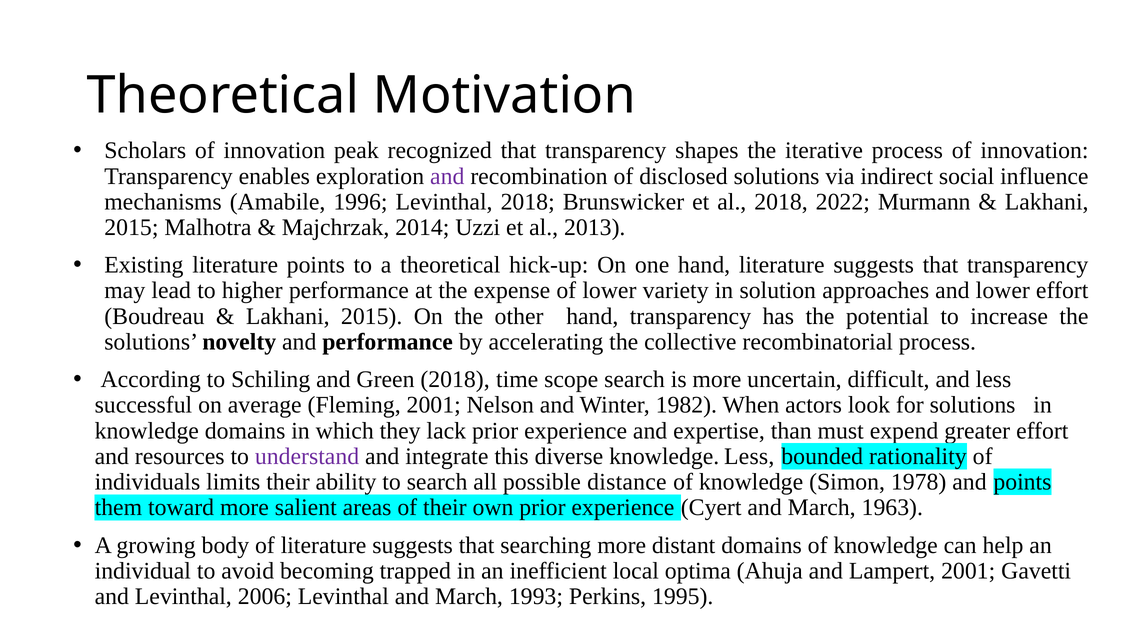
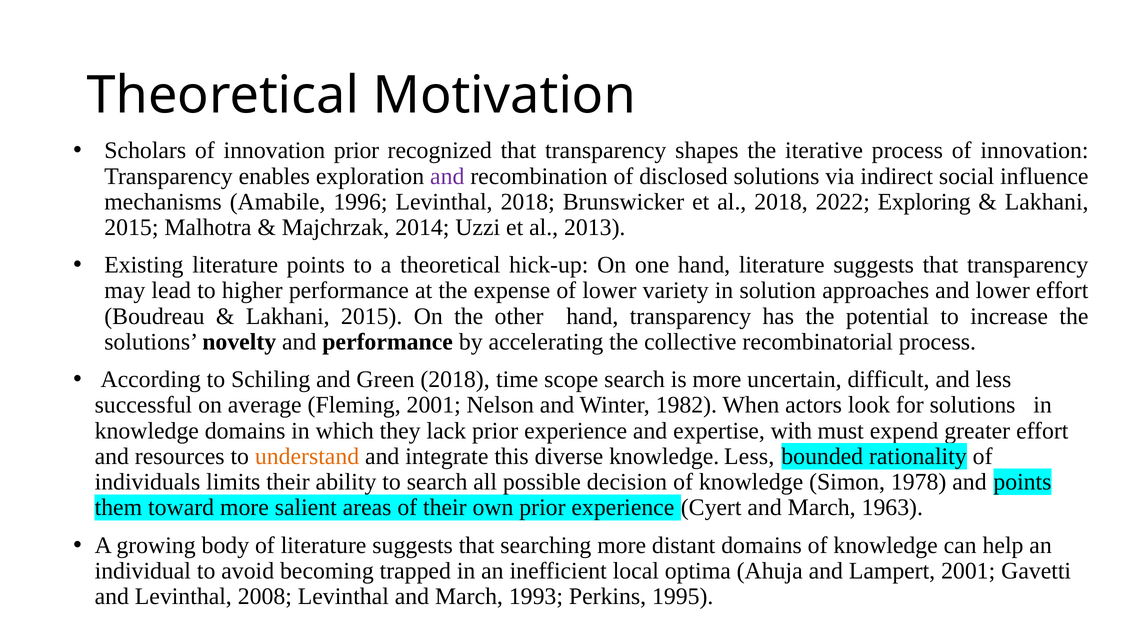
innovation peak: peak -> prior (356, 151)
Murmann: Murmann -> Exploring (924, 202)
than: than -> with (791, 431)
understand colour: purple -> orange (307, 456)
distance: distance -> decision (627, 482)
2006: 2006 -> 2008 (265, 596)
